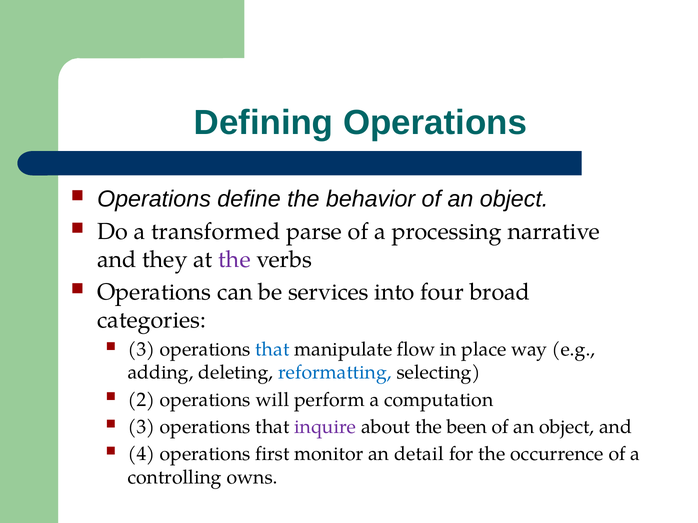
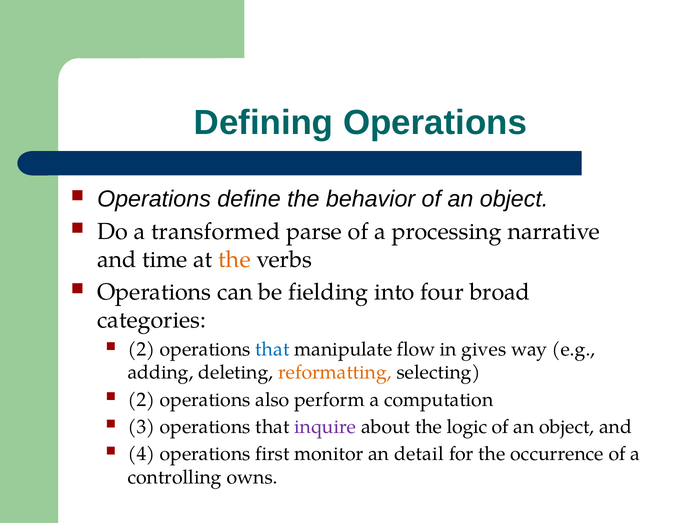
they: they -> time (165, 260)
the colour: purple -> orange (235, 260)
services: services -> fielding (328, 292)
3: 3 -> 2 (141, 350)
place: place -> gives (484, 350)
reformatting colour: blue -> orange (335, 373)
will: will -> also (272, 400)
been: been -> logic (467, 427)
